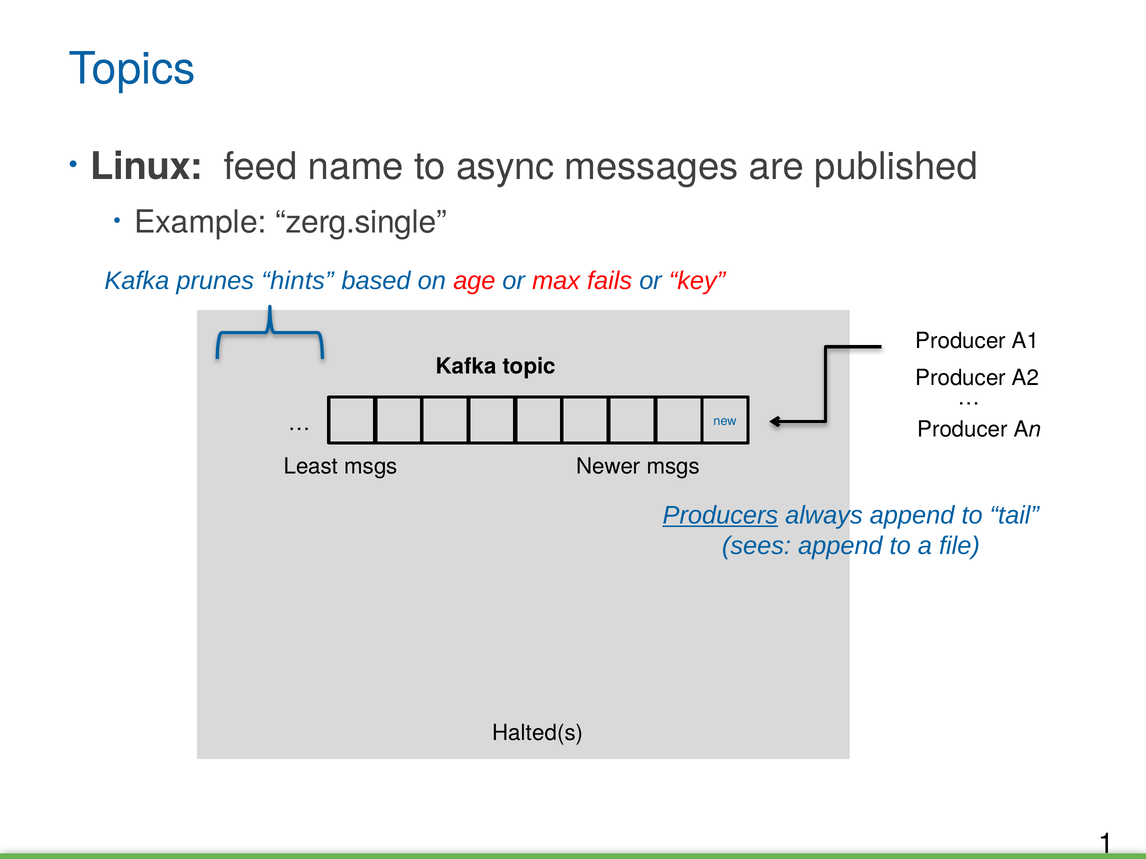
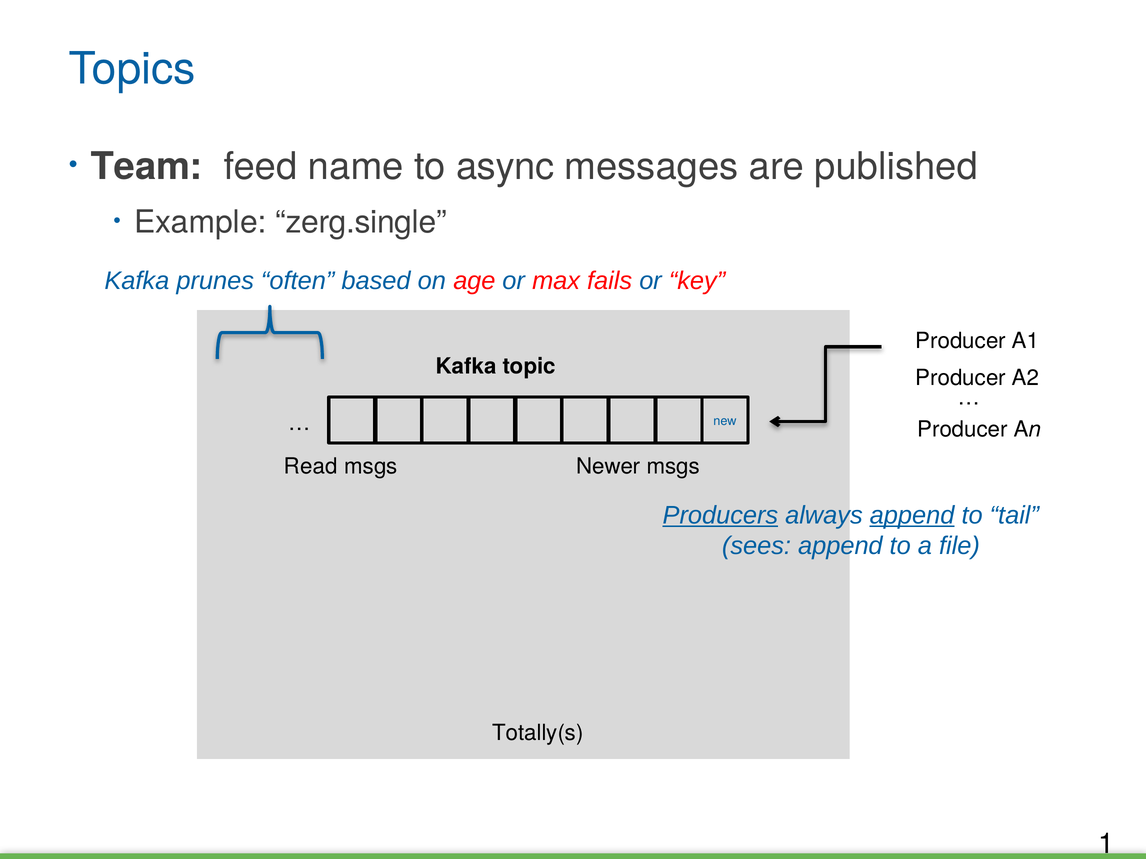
Linux: Linux -> Team (147, 167)
hints: hints -> often (298, 281)
Least: Least -> Read (311, 467)
append underline: none -> present (912, 516)
Halted(s: Halted(s -> Totally(s (538, 733)
